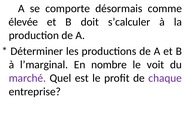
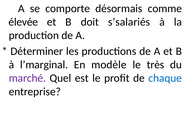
s’calculer: s’calculer -> s’salariés (129, 22)
nombre: nombre -> modèle (109, 65)
voit: voit -> très (155, 65)
chaque colour: purple -> blue (165, 78)
